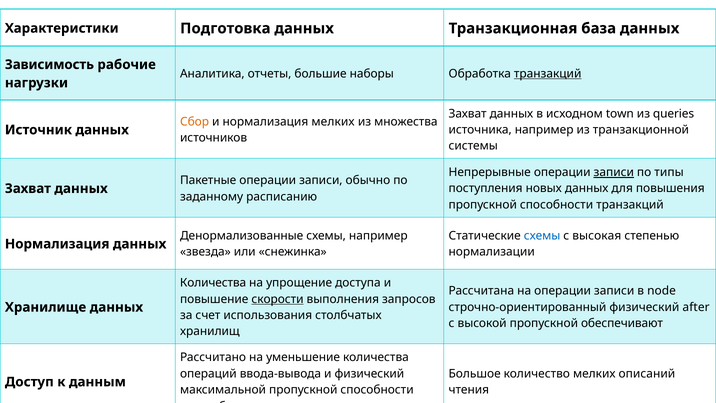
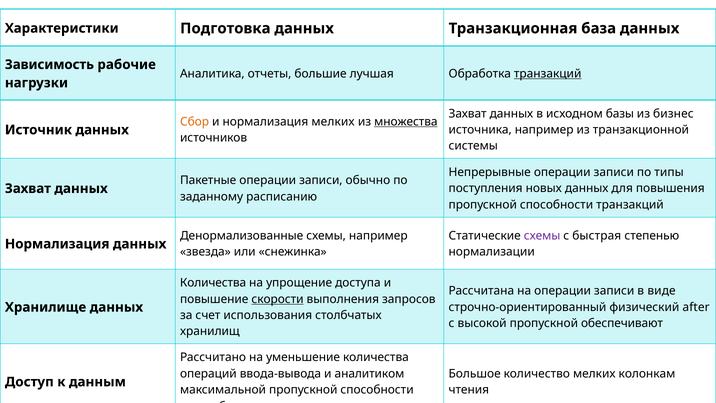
наборы: наборы -> лучшая (372, 74)
town: town -> базы (620, 114)
queries: queries -> бизнес (673, 114)
множества underline: none -> present (406, 122)
записи underline: present -> none (614, 172)
схемы colour: blue -> purple (542, 236)
высокая: высокая -> быстрая (597, 236)
node: node -> виде (662, 291)
и физический: физический -> аналитиком (369, 374)
описаний: описаний -> колонкам (647, 374)
